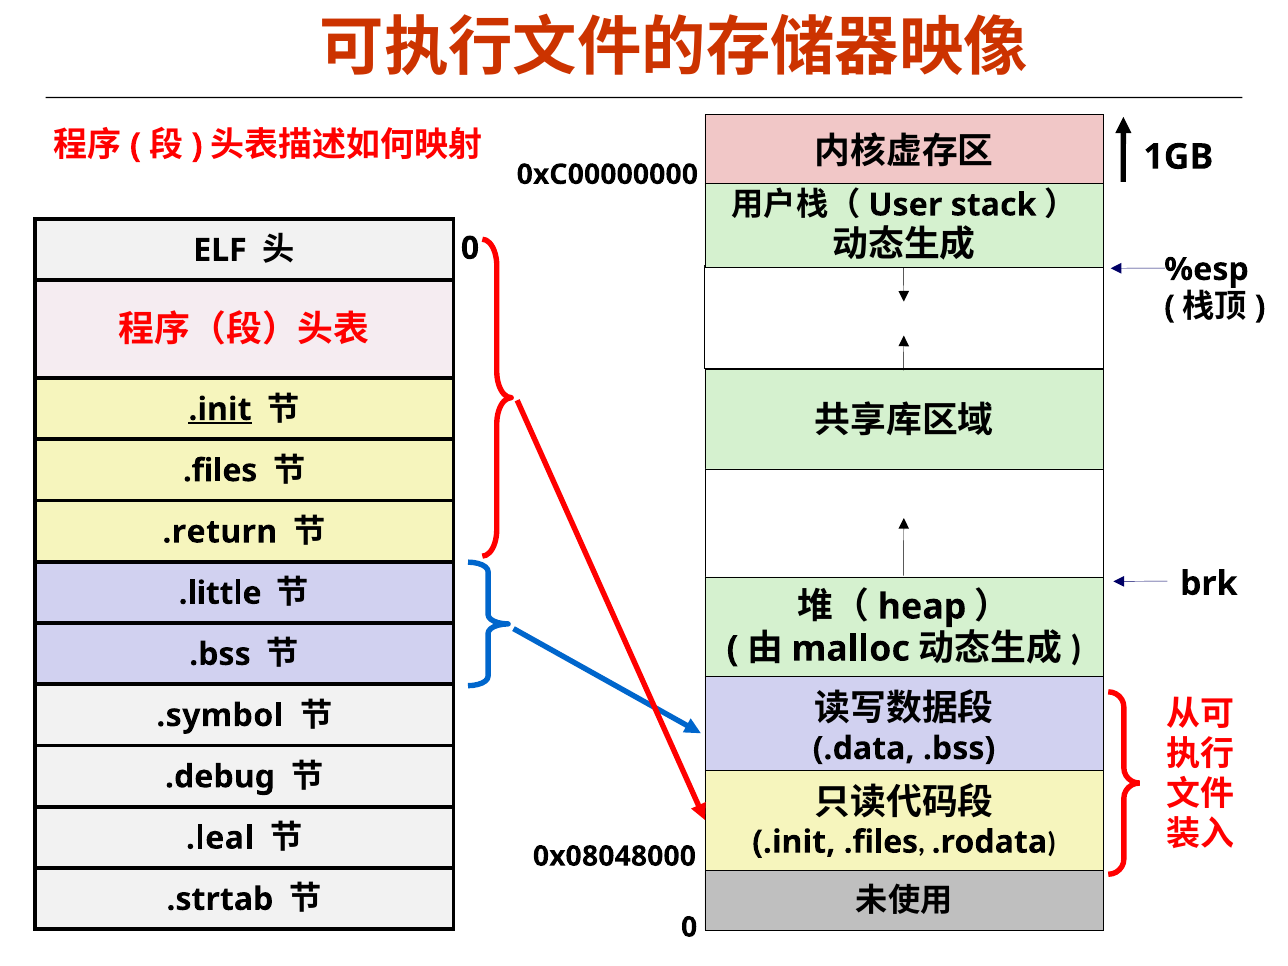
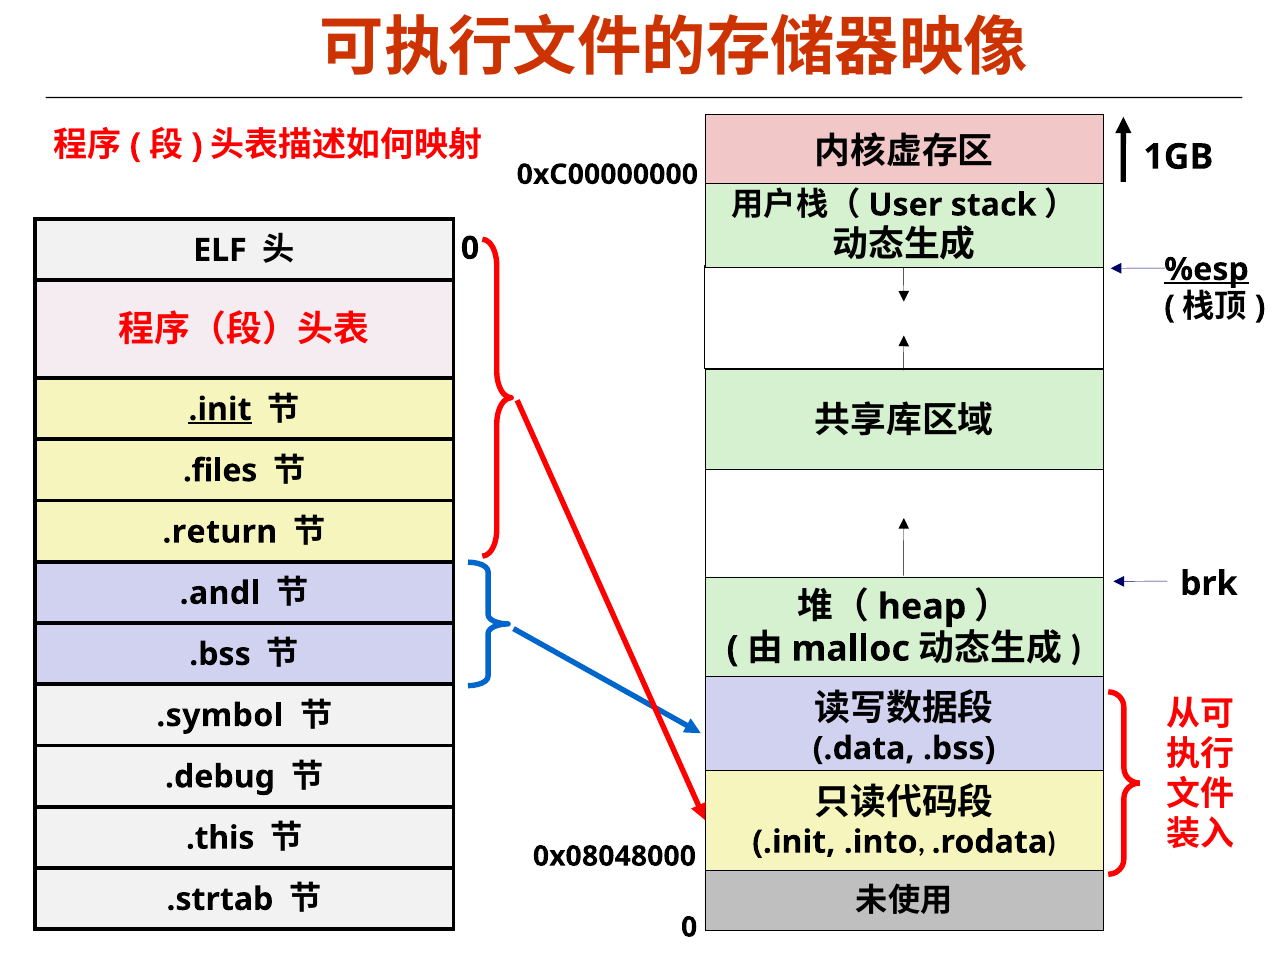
%esp underline: none -> present (1206, 269)
.little: .little -> .andl (220, 593)
.leal: .leal -> .this (220, 838)
.init .files: .files -> .into (881, 842)
